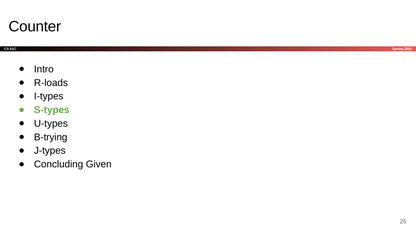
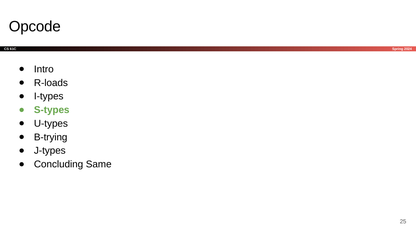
Counter: Counter -> Opcode (35, 27)
Given: Given -> Same (99, 164)
